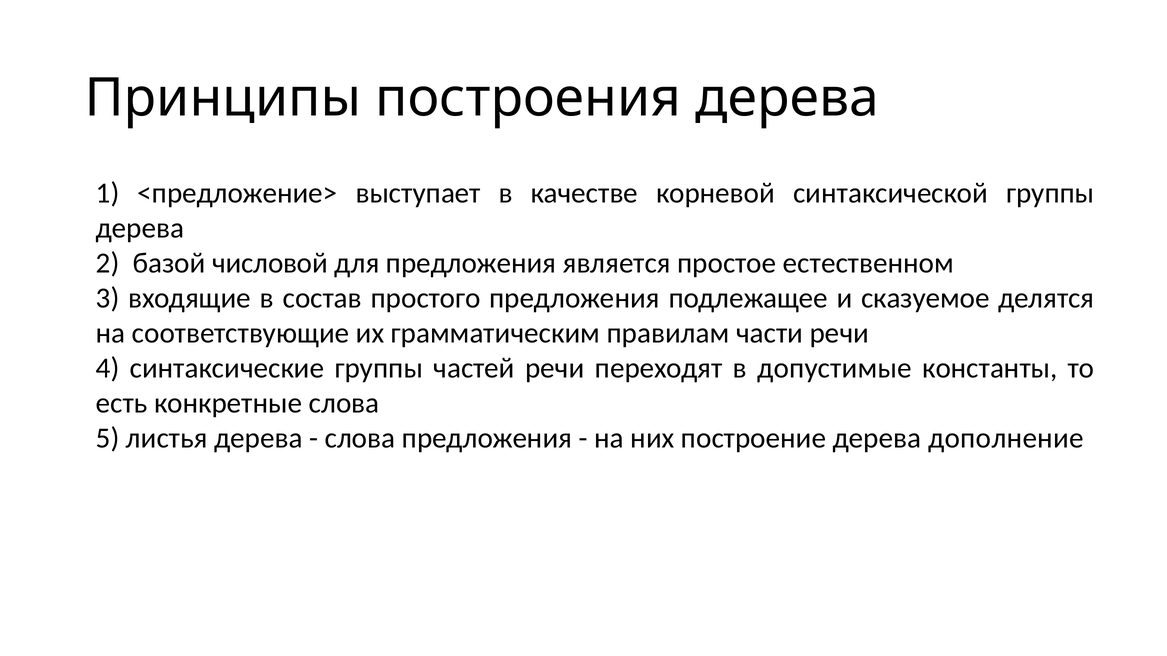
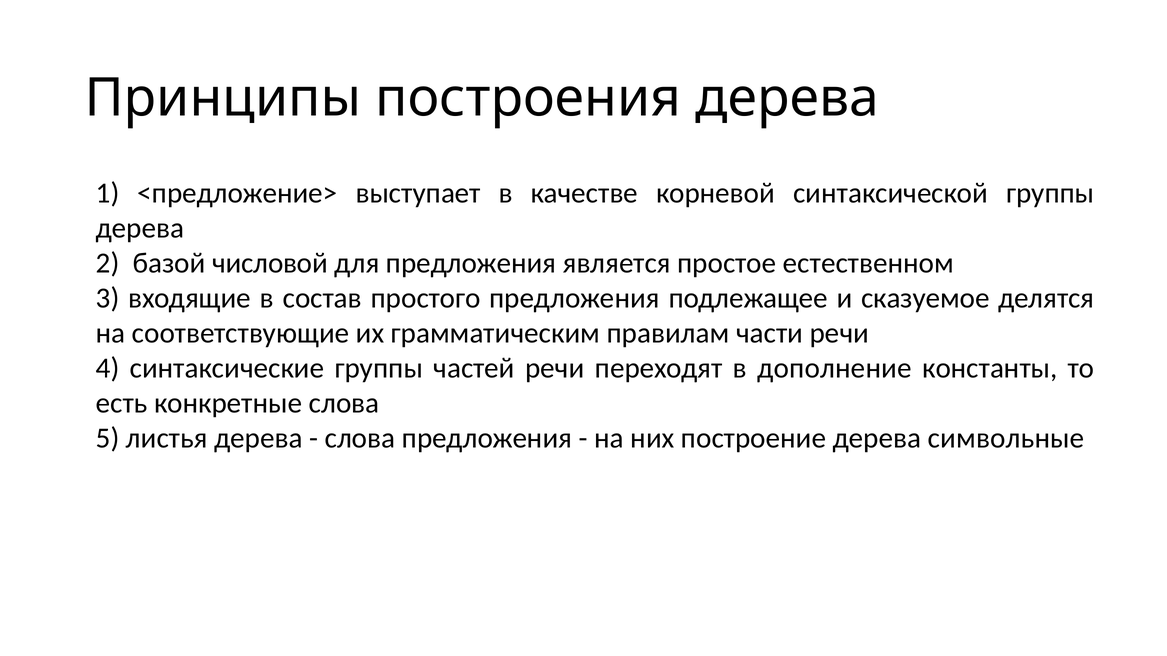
допустимые: допустимые -> дополнение (834, 368)
дополнение: дополнение -> символьные (1006, 438)
